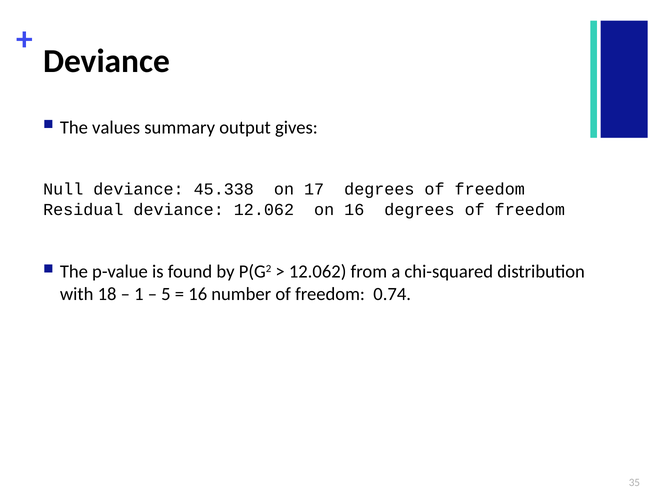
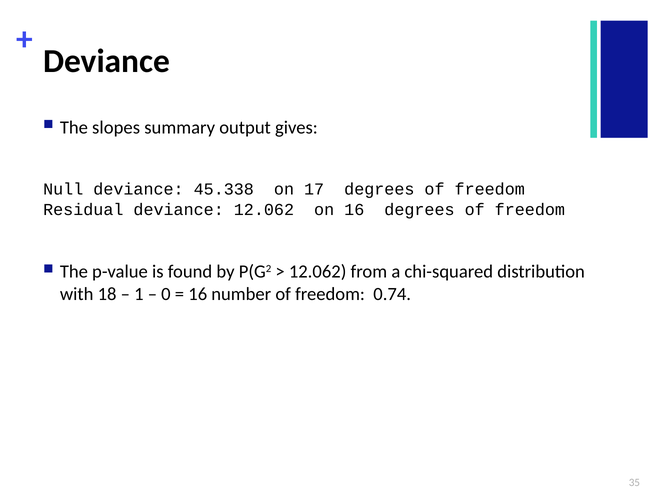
values: values -> slopes (116, 127)
5: 5 -> 0 (166, 294)
